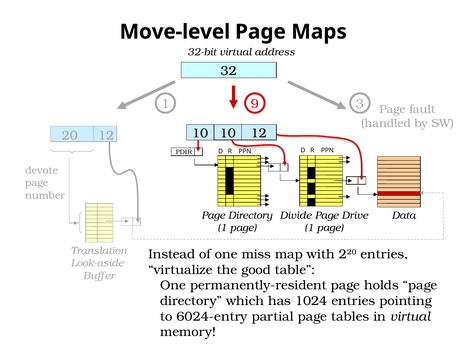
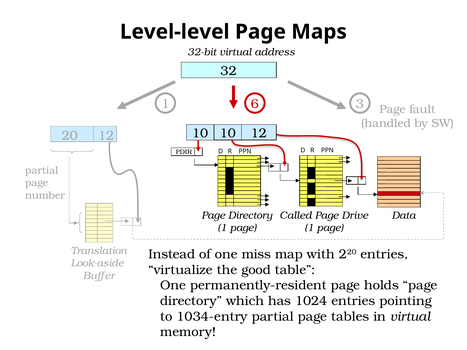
Move-level: Move-level -> Level-level (175, 32)
9: 9 -> 6 (255, 104)
devote: devote -> partial (42, 171)
Divide: Divide -> Called (296, 215)
6024-entry: 6024-entry -> 1034-entry (212, 317)
